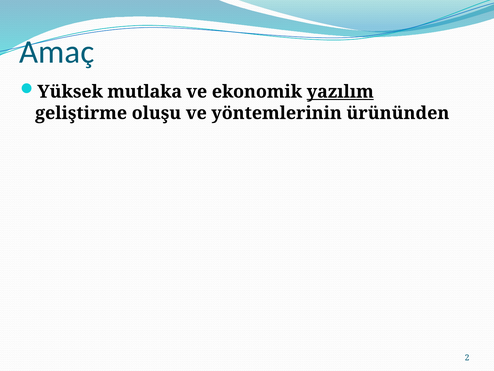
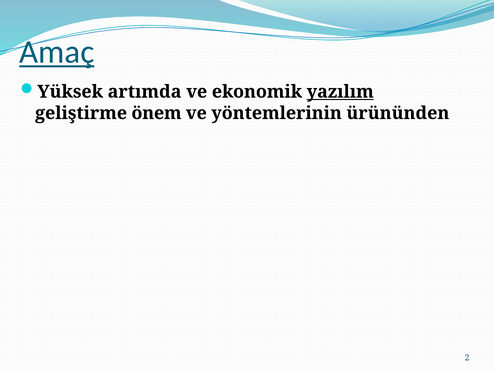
Amaç underline: none -> present (57, 52)
mutlaka: mutlaka -> artımda (145, 92)
oluşu: oluşu -> önem (157, 113)
